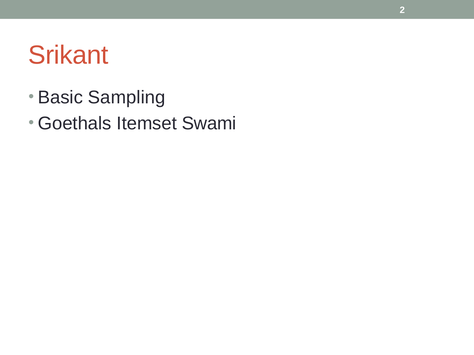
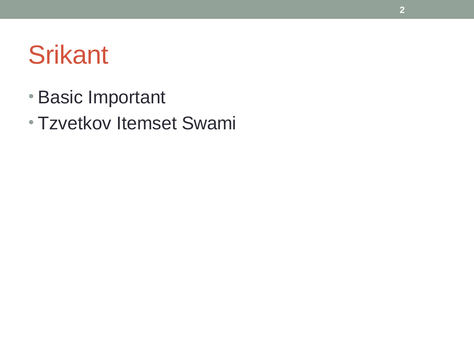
Sampling: Sampling -> Important (127, 98)
Goethals: Goethals -> Tzvetkov (75, 124)
